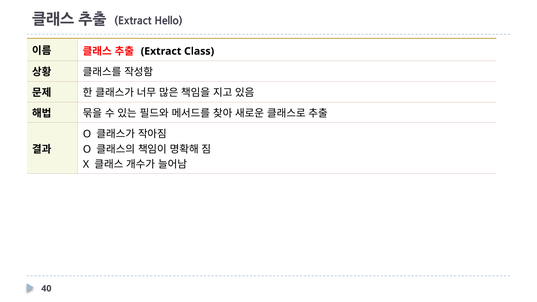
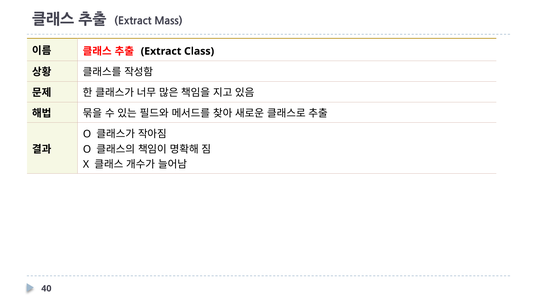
Hello: Hello -> Mass (168, 21)
